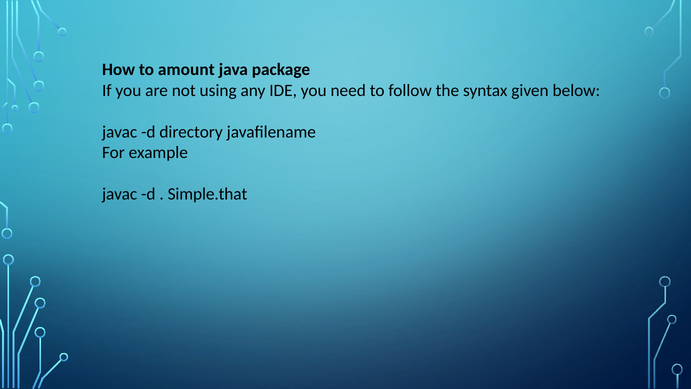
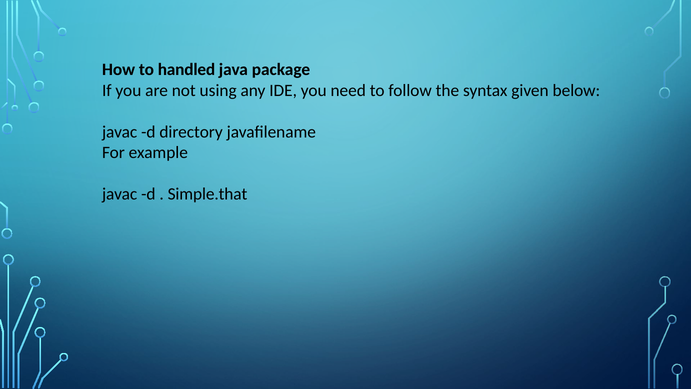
amount: amount -> handled (186, 70)
